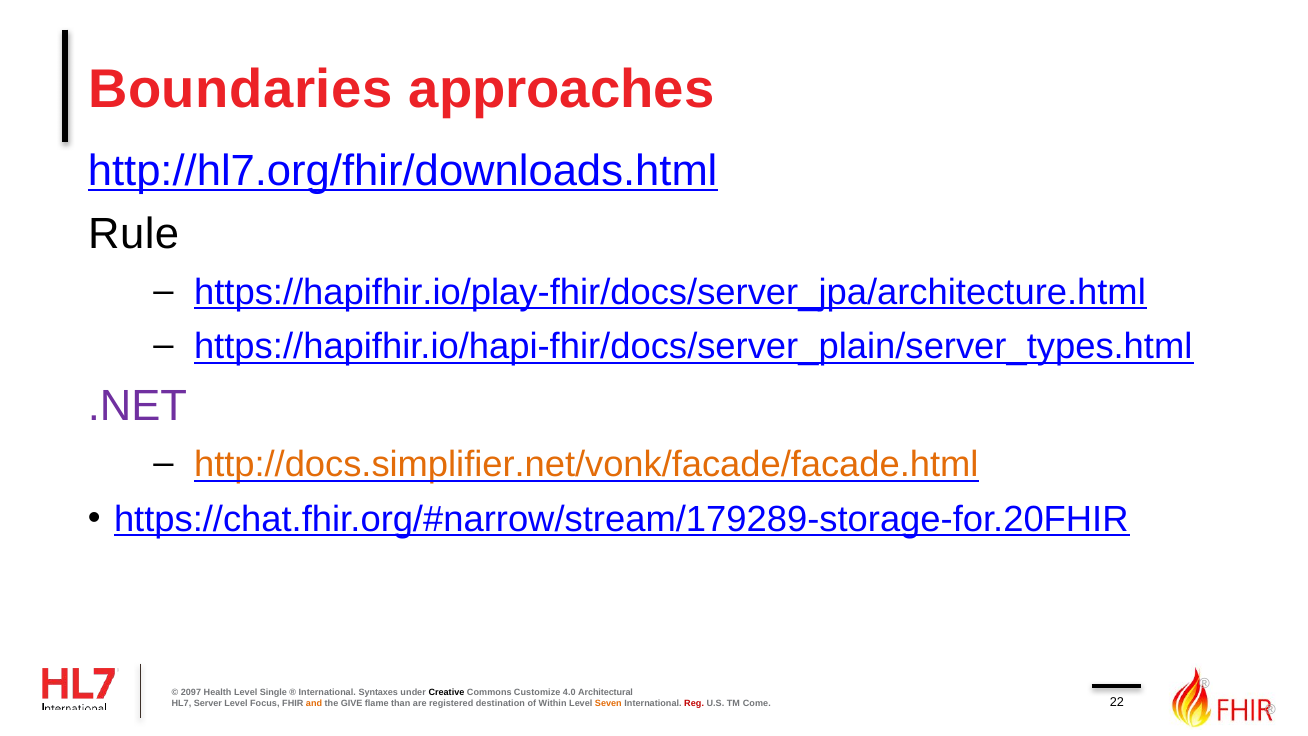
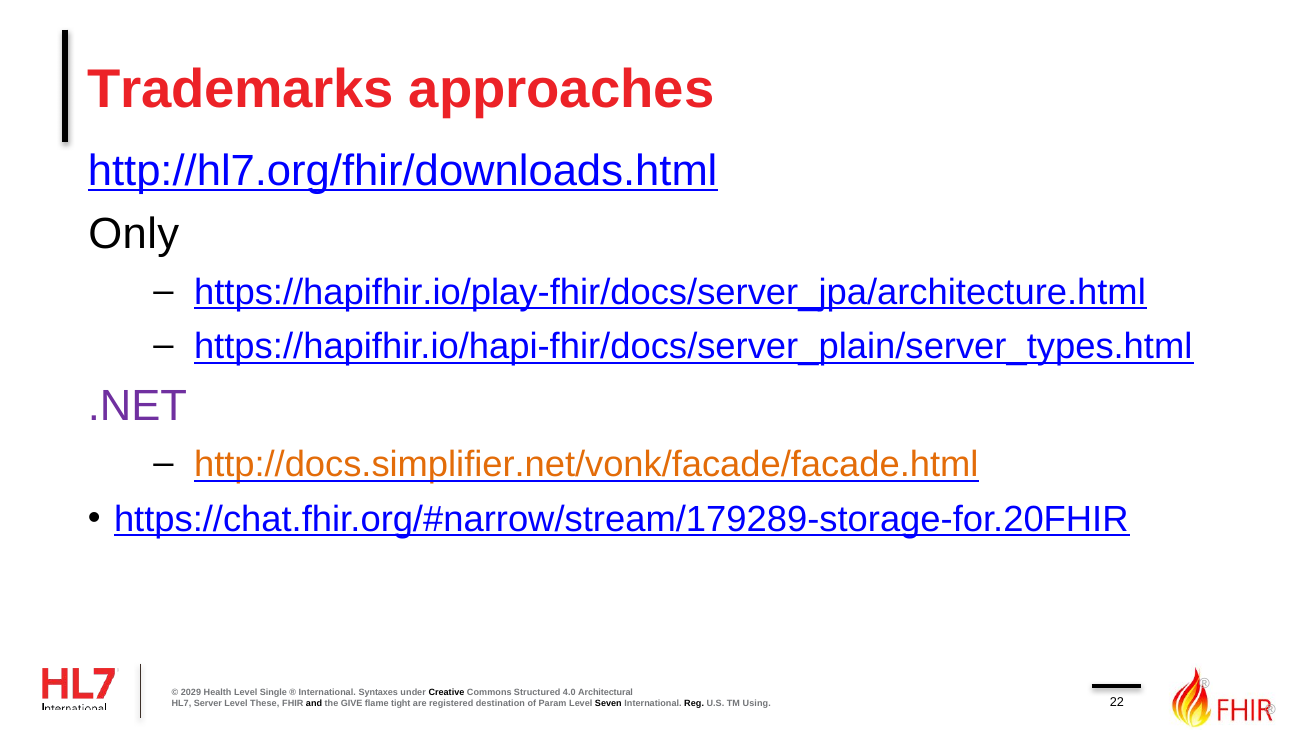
Boundaries: Boundaries -> Trademarks (241, 89)
Rule: Rule -> Only (134, 234)
2097: 2097 -> 2029 (191, 693)
Customize: Customize -> Structured (537, 693)
Focus: Focus -> These (265, 703)
and colour: orange -> black (314, 703)
than: than -> tight (401, 703)
Within: Within -> Param (553, 703)
Seven colour: orange -> black (608, 703)
Reg colour: red -> black (694, 703)
Come: Come -> Using (757, 703)
